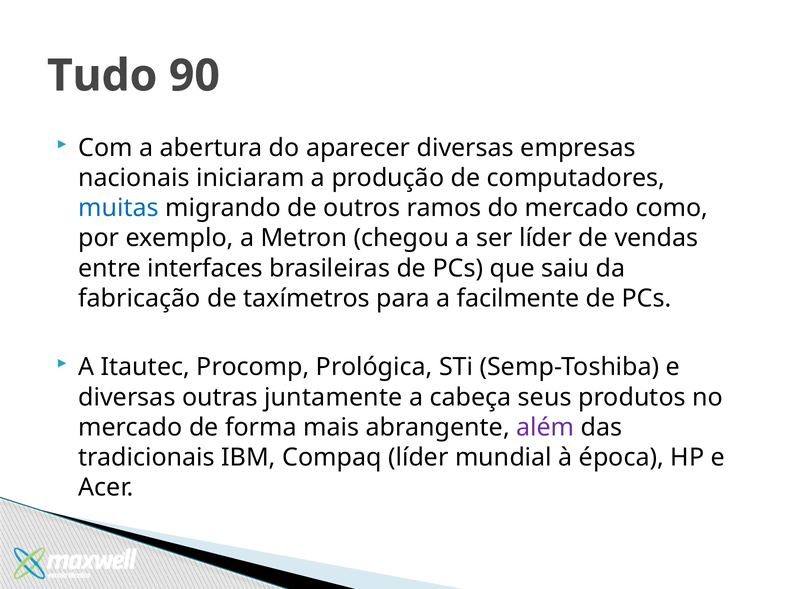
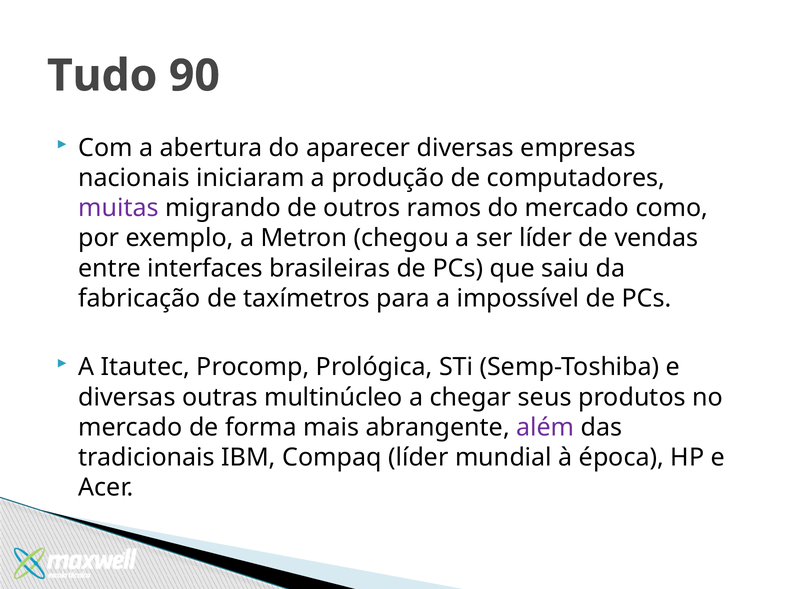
muitas colour: blue -> purple (119, 208)
facilmente: facilmente -> impossível (518, 298)
juntamente: juntamente -> multinúcleo (333, 397)
cabeça: cabeça -> chegar (470, 397)
